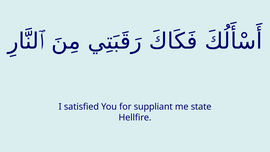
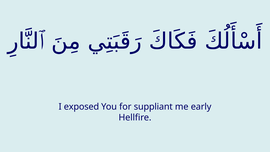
satisfied: satisfied -> exposed (81, 107)
state: state -> early (201, 107)
